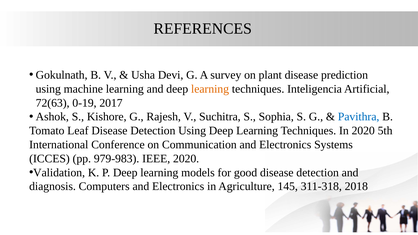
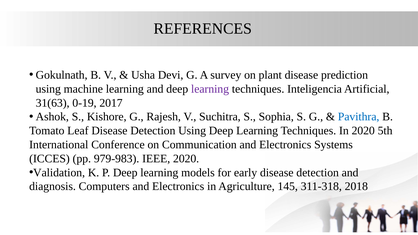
learning colour: orange -> purple (210, 89)
72(63: 72(63 -> 31(63 (53, 103)
good: good -> early (246, 173)
